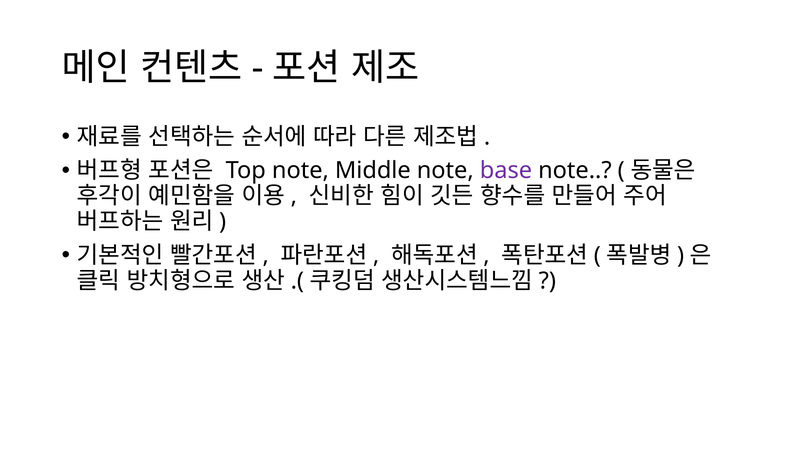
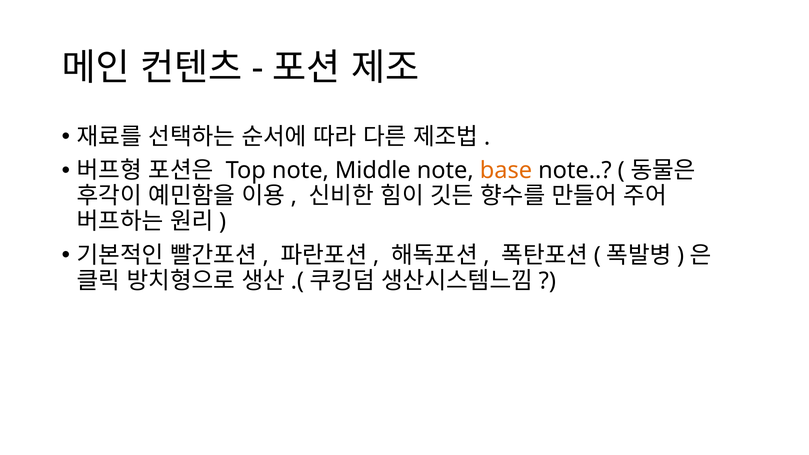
base colour: purple -> orange (506, 171)
